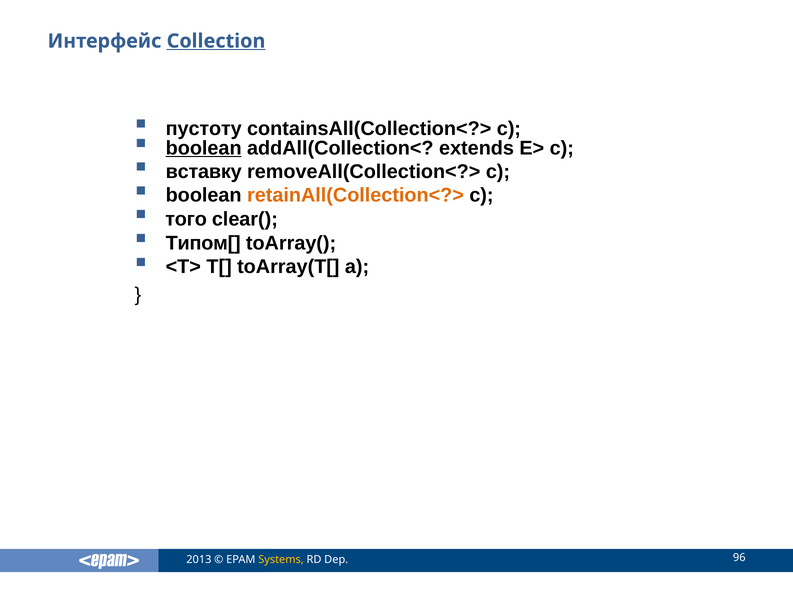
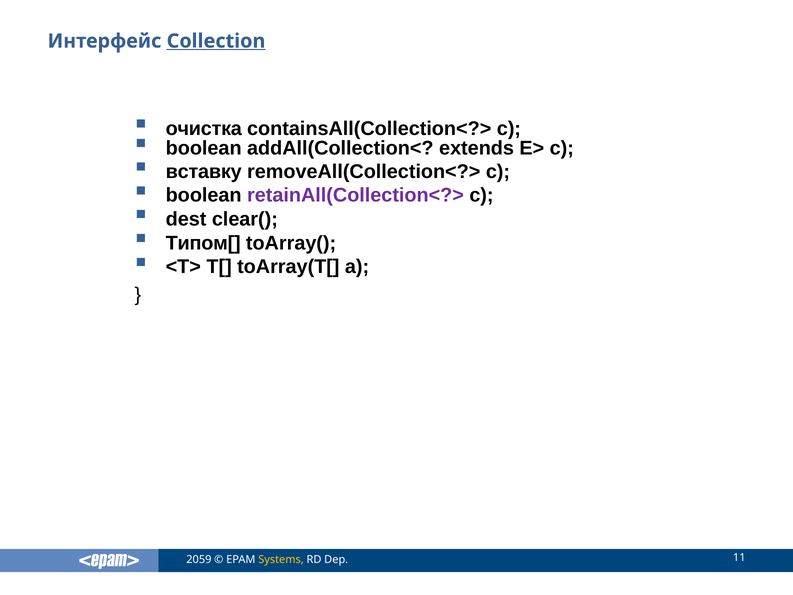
пустоту: пустоту -> очистка (204, 129)
boolean underline: present -> none (204, 148)
retainAll(Collection<?> colour: orange -> purple (355, 195)
того: того -> dest (186, 219)
2013: 2013 -> 2059 (199, 559)
96: 96 -> 11 (739, 558)
